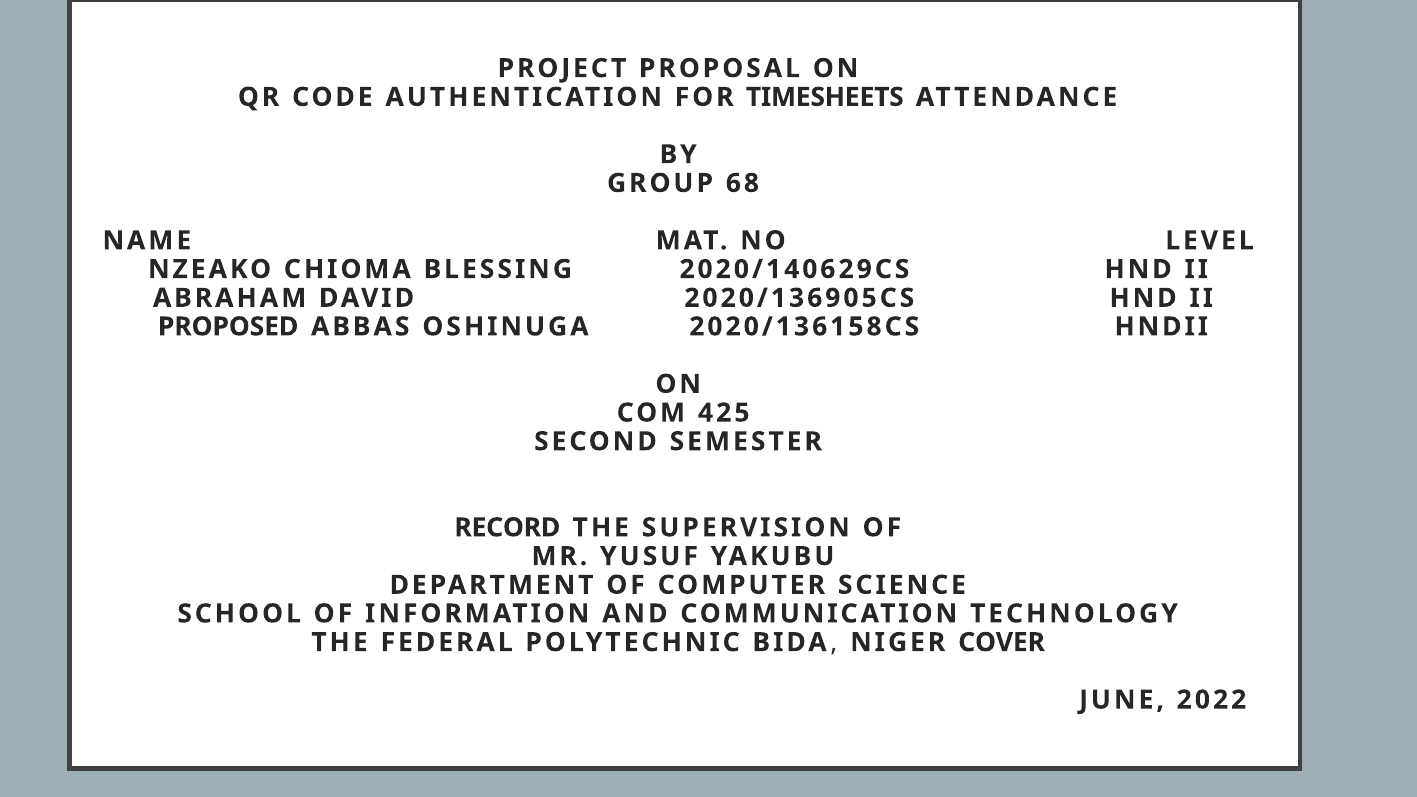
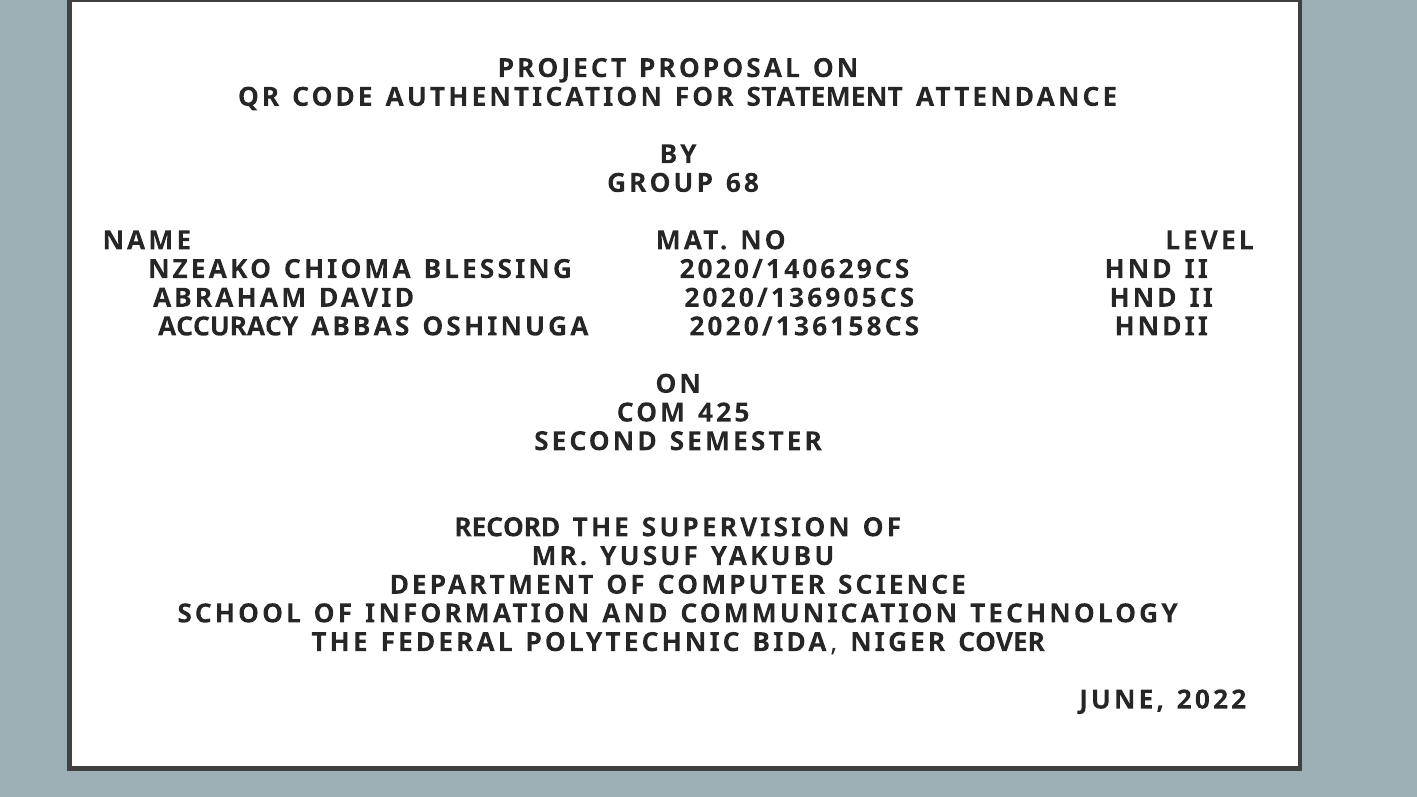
TIMESHEETS: TIMESHEETS -> STATEMENT (825, 97)
PROPOSED: PROPOSED -> ACCURACY (228, 327)
